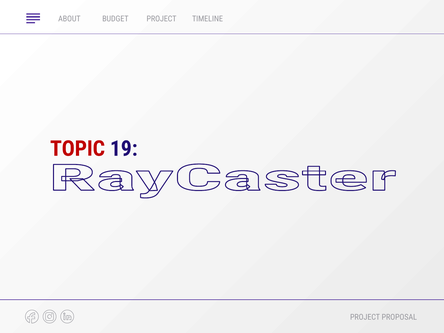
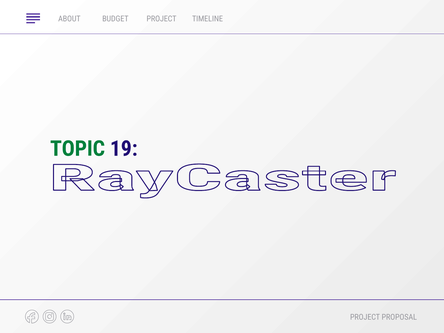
TOPIC colour: red -> green (78, 149)
